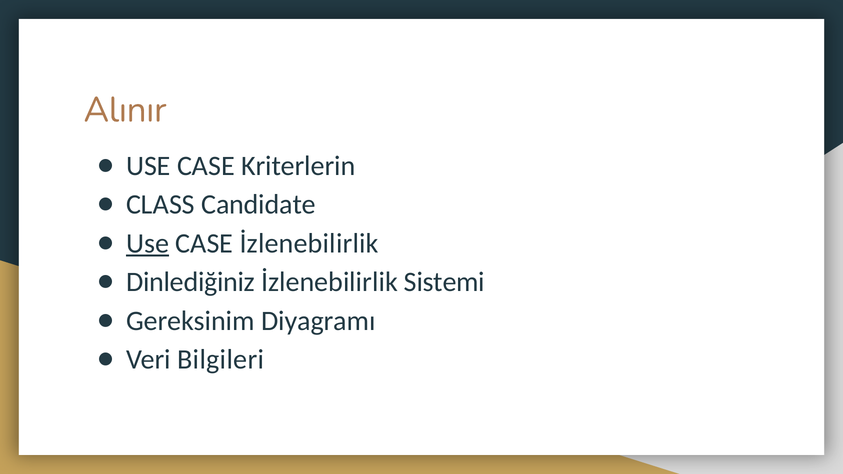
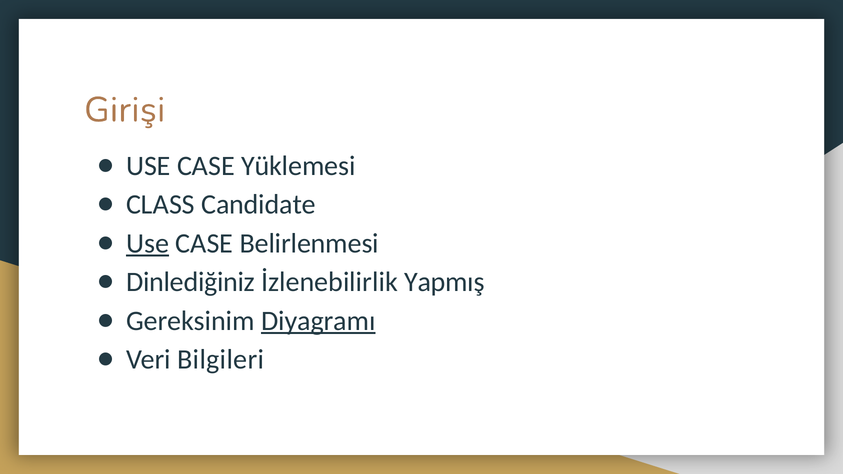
Alınır: Alınır -> Girişi (125, 110)
Kriterlerin: Kriterlerin -> Yüklemesi (298, 166)
CASE İzlenebilirlik: İzlenebilirlik -> Belirlenmesi (309, 244)
Sistemi: Sistemi -> Yapmış (444, 282)
Diyagramı underline: none -> present (318, 321)
